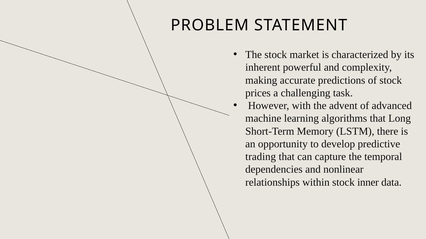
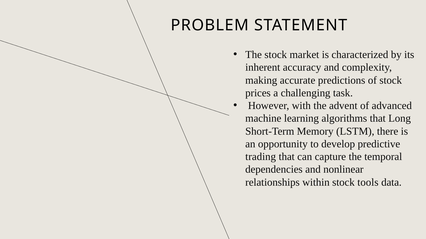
powerful: powerful -> accuracy (302, 68)
inner: inner -> tools (368, 183)
